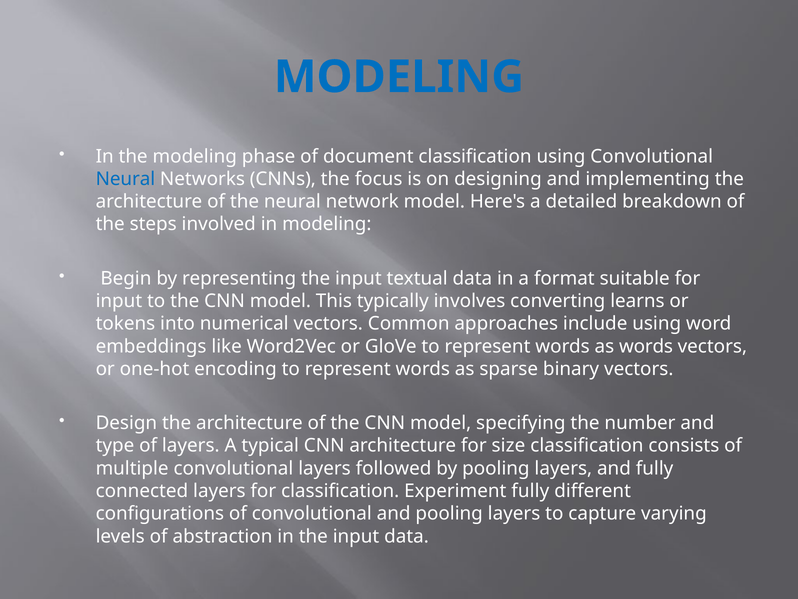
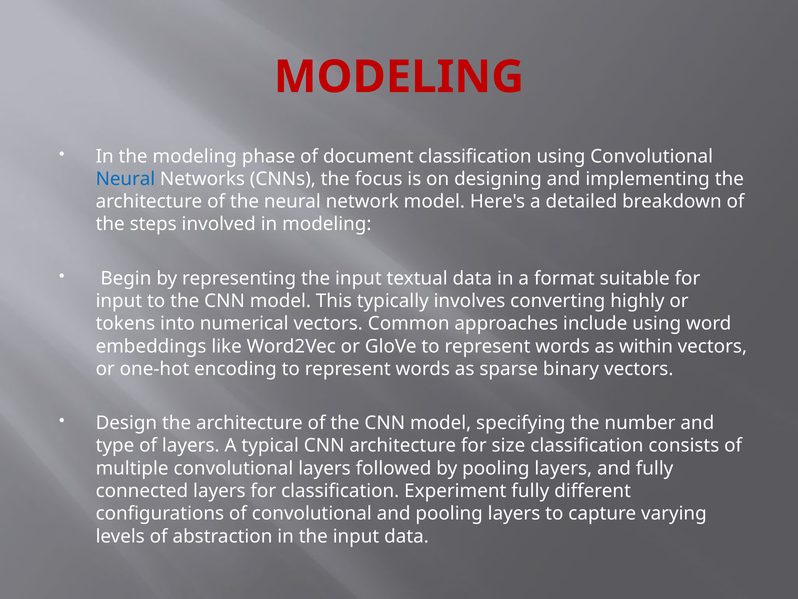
MODELING colour: blue -> red (399, 77)
learns: learns -> highly (637, 301)
as words: words -> within (646, 346)
